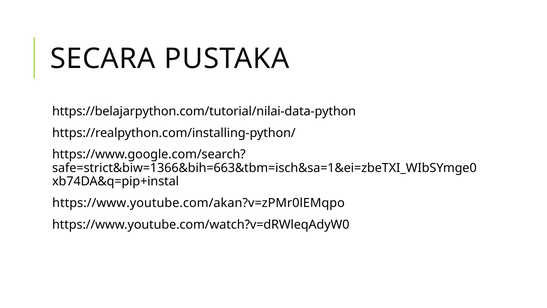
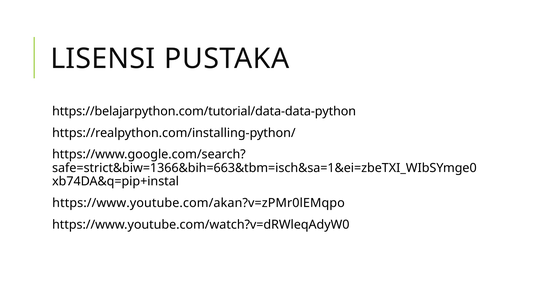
SECARA: SECARA -> LISENSI (103, 59)
https://belajarpython.com/tutorial/nilai-data-python: https://belajarpython.com/tutorial/nilai-data-python -> https://belajarpython.com/tutorial/data-data-python (204, 111)
